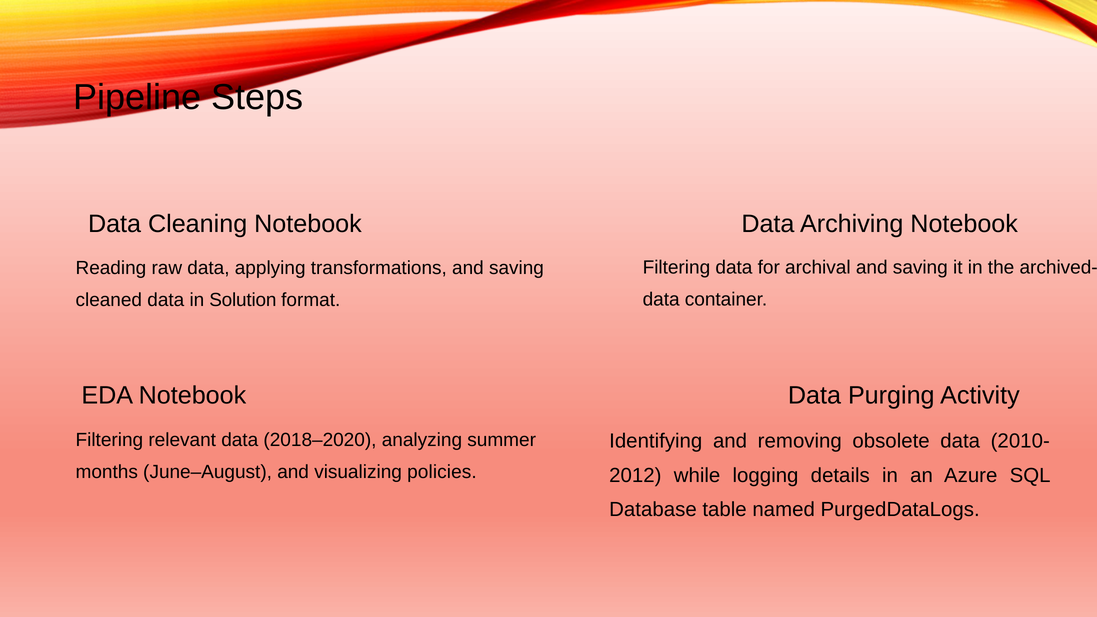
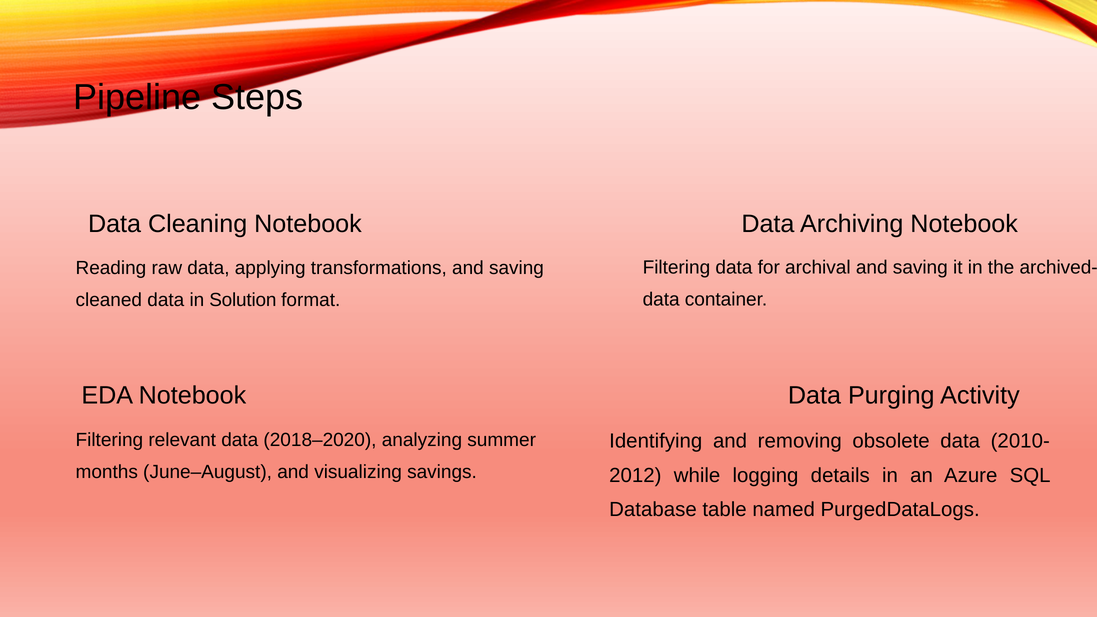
policies: policies -> savings (442, 472)
